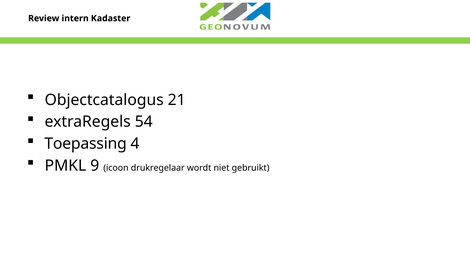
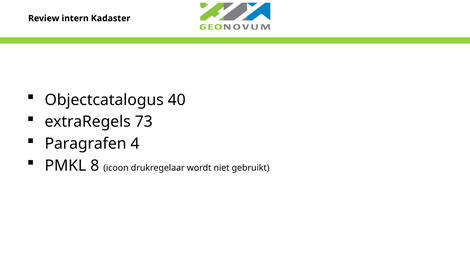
21: 21 -> 40 (177, 100)
54: 54 -> 73 (144, 122)
Toepassing: Toepassing -> Paragrafen (86, 144)
9: 9 -> 8 (95, 166)
